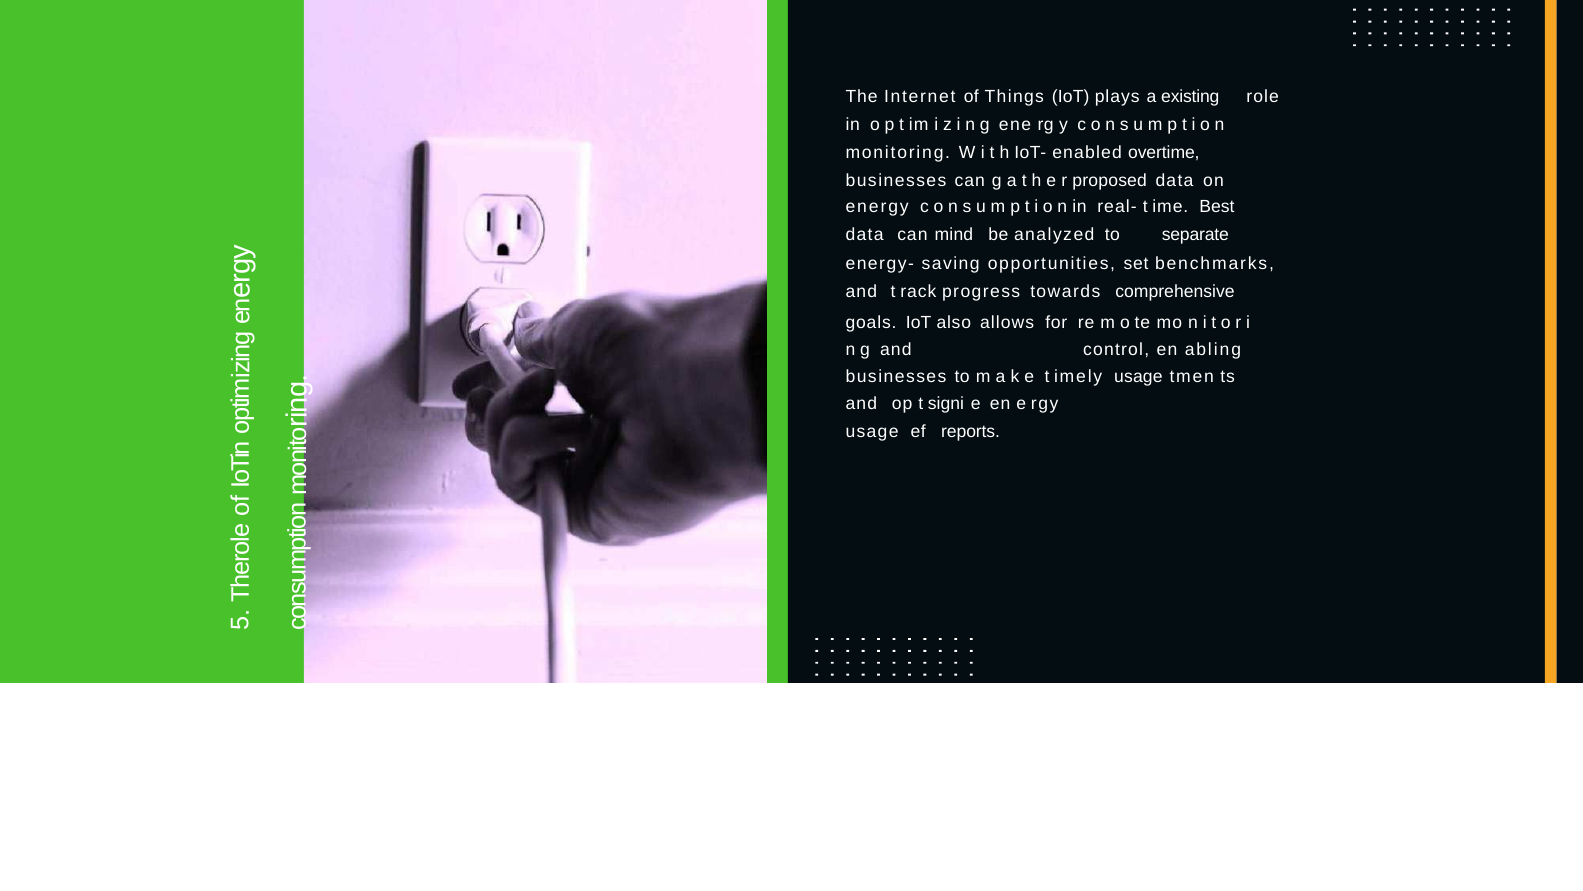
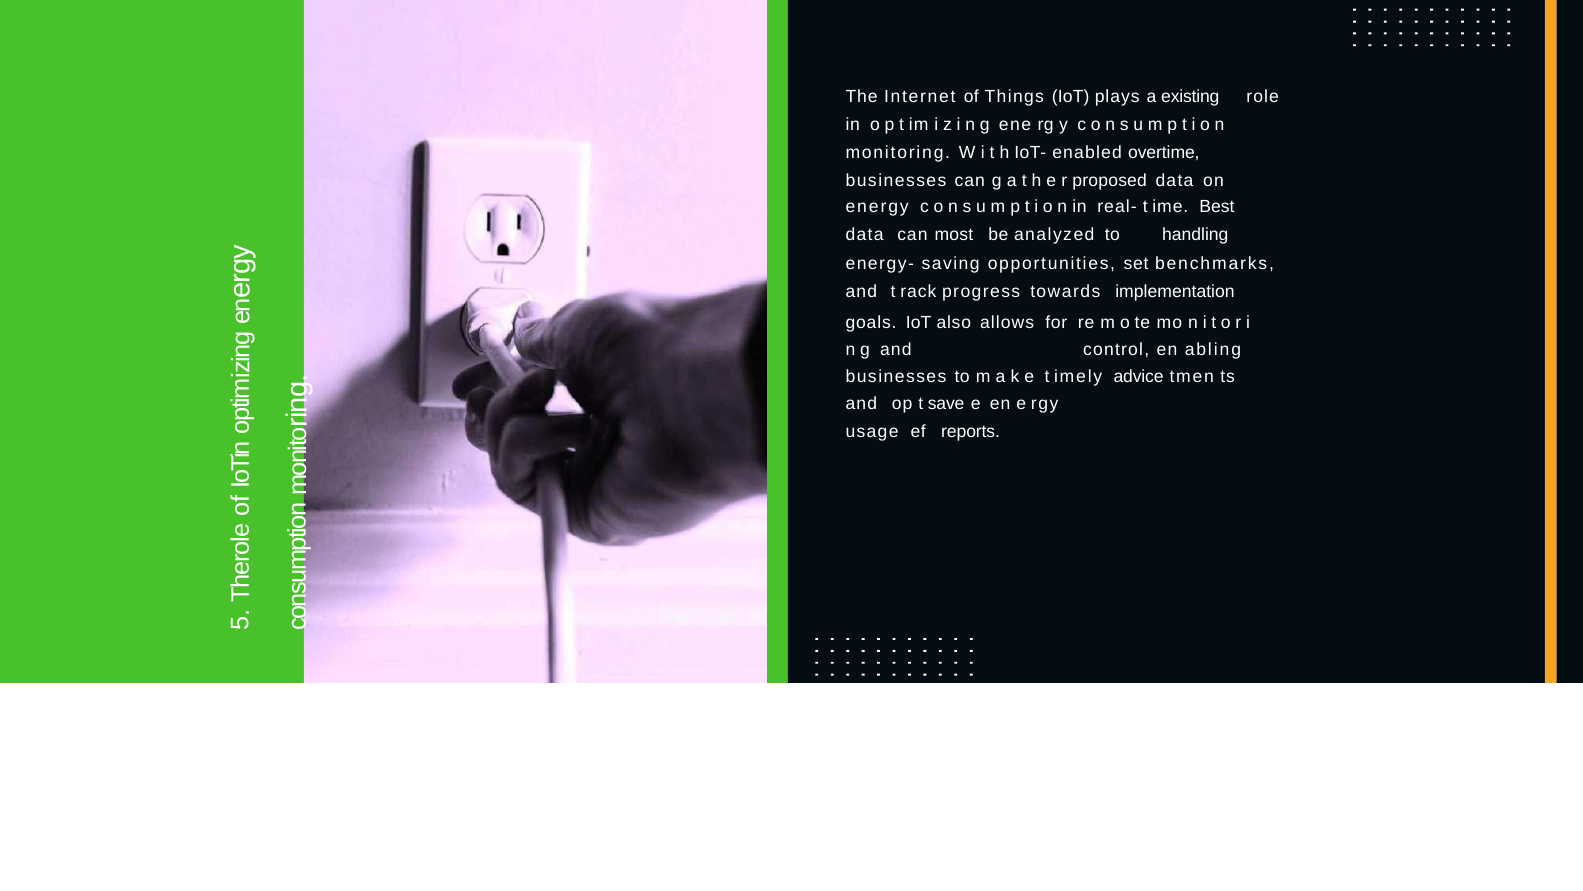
mind: mind -> most (954, 235)
separate: separate -> handling (1195, 235)
comprehensive: comprehensive -> implementation (1175, 292)
imely usage: usage -> advice (1139, 377)
signi: signi -> save (946, 403)
